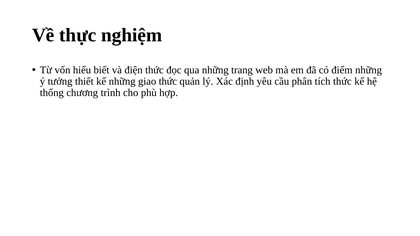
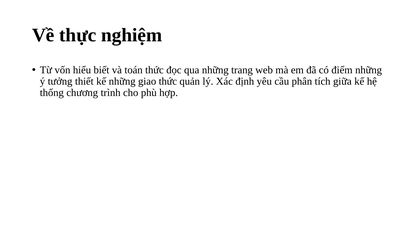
điện: điện -> toán (134, 70)
tích thức: thức -> giữa (342, 81)
